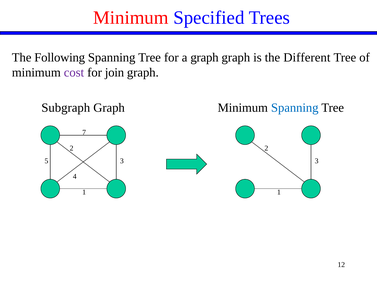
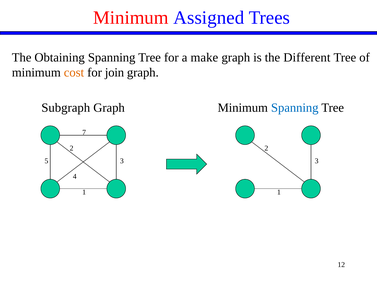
Specified: Specified -> Assigned (209, 18)
Following: Following -> Obtaining (60, 57)
a graph: graph -> make (204, 57)
cost colour: purple -> orange (74, 72)
